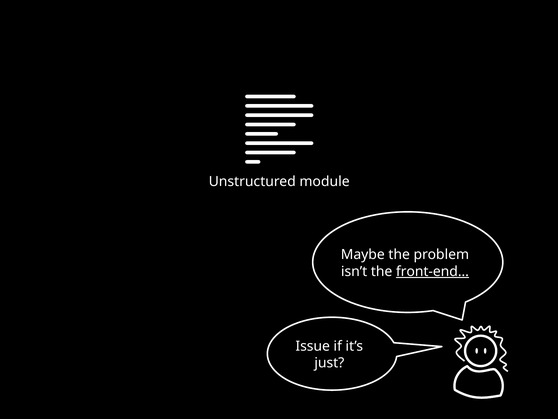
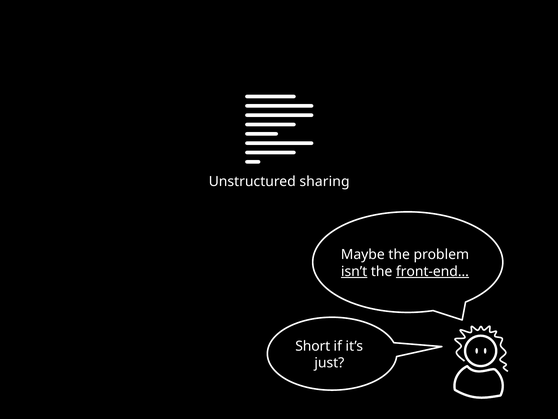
module: module -> sharing (325, 181)
isn’t underline: none -> present (354, 271)
Issue: Issue -> Short (313, 346)
